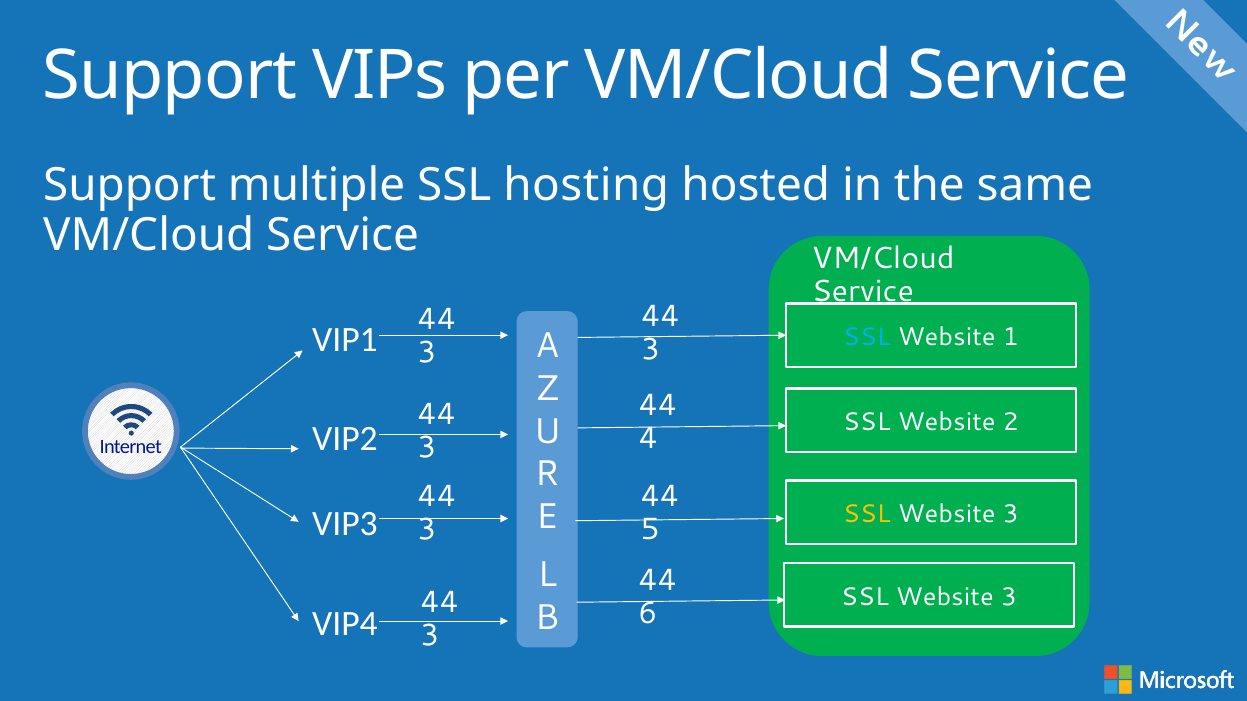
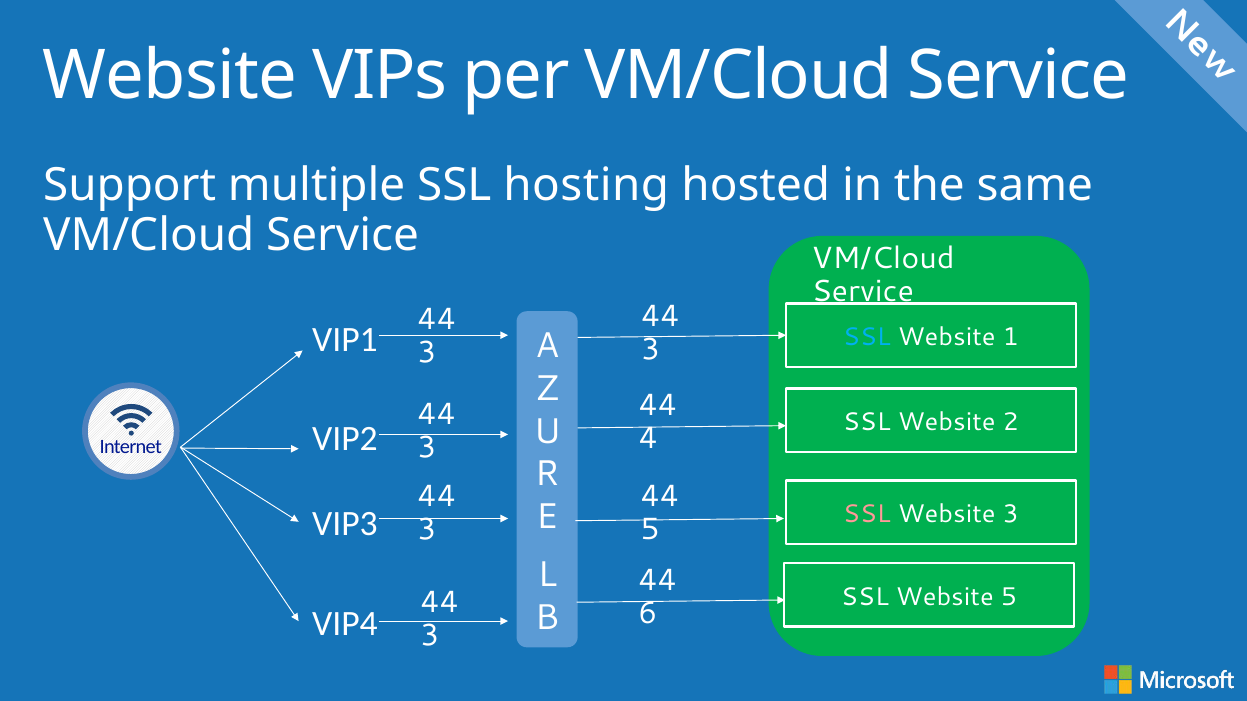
Support: Support -> Website (170, 76)
SSL colour: yellow -> pink (867, 514)
3: 3 -> 5 (1009, 597)
